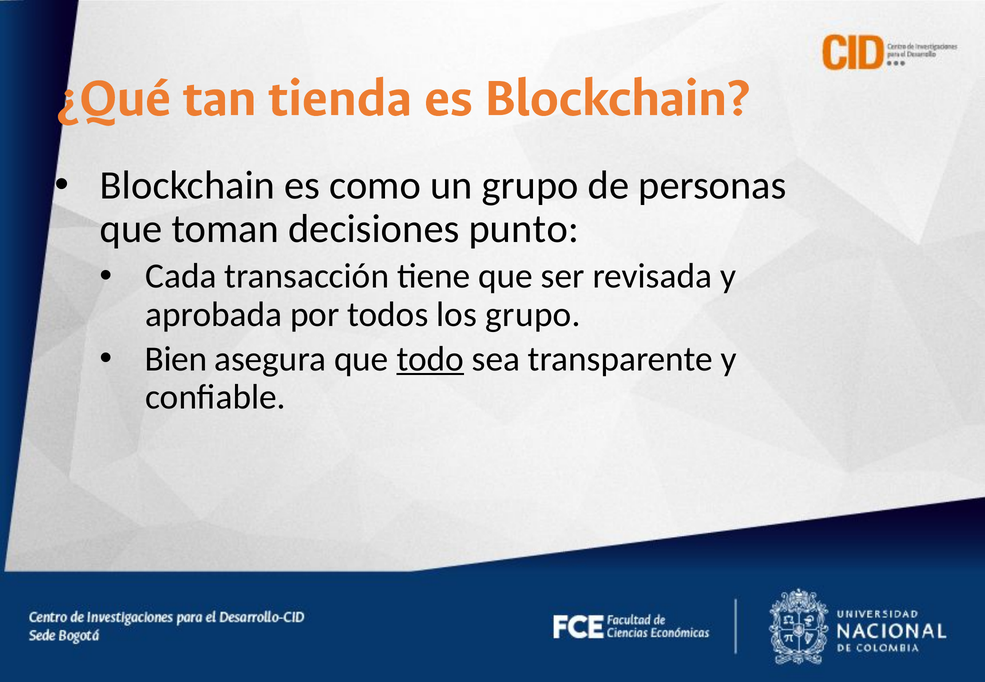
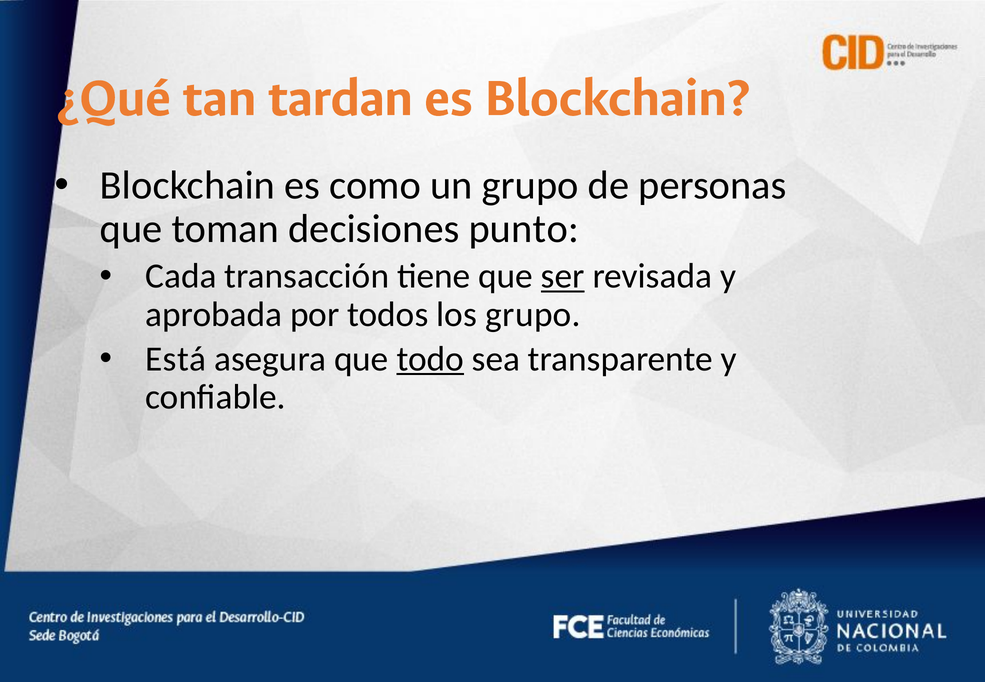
tienda: tienda -> tardan (341, 97)
ser underline: none -> present (563, 276)
Bien: Bien -> Está (176, 359)
